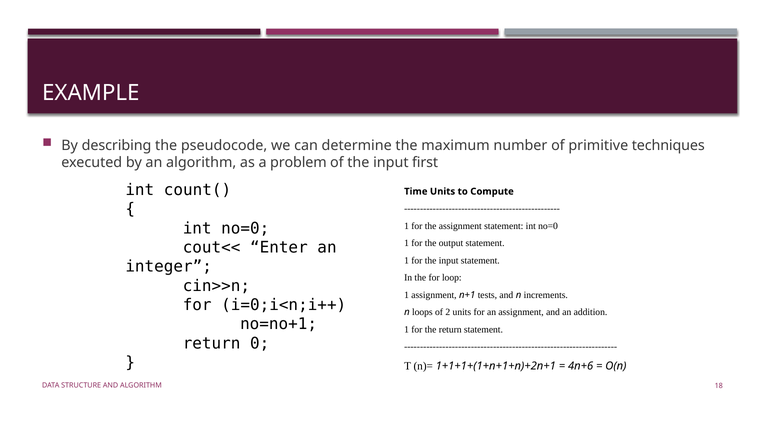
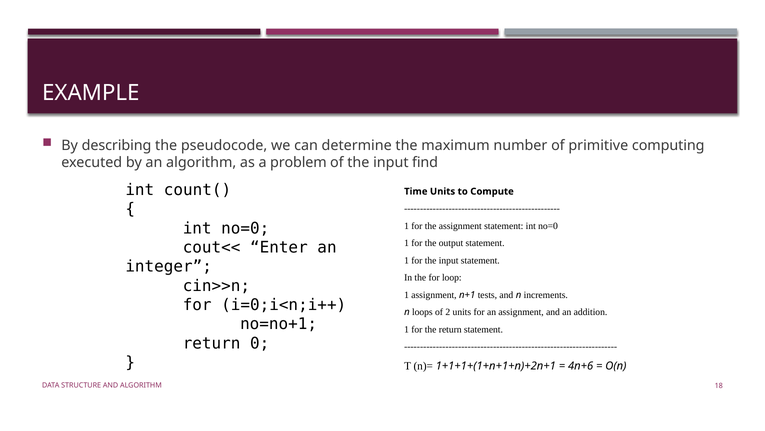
techniques: techniques -> computing (668, 145)
first: first -> find (425, 162)
